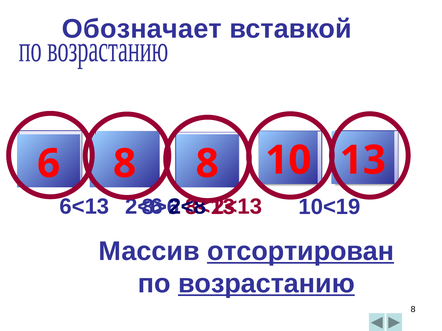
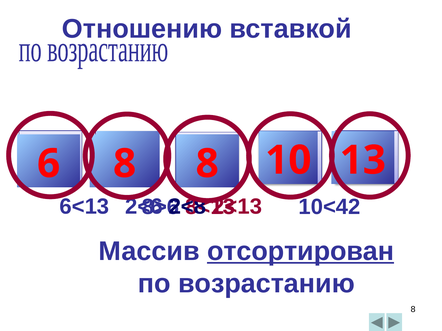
Обозначает: Обозначает -> Отношению (142, 29)
10<19: 10<19 -> 10<42 (329, 207)
возрастанию underline: present -> none (266, 284)
